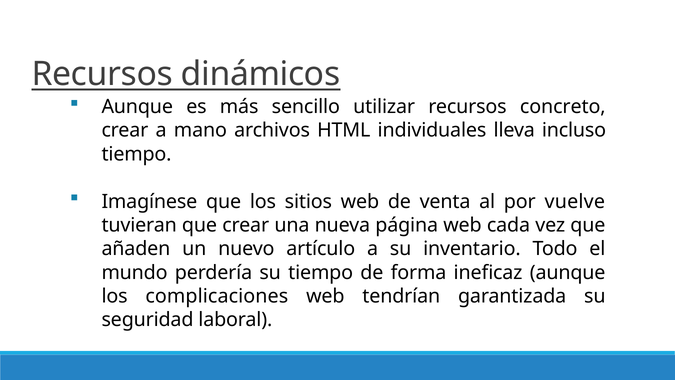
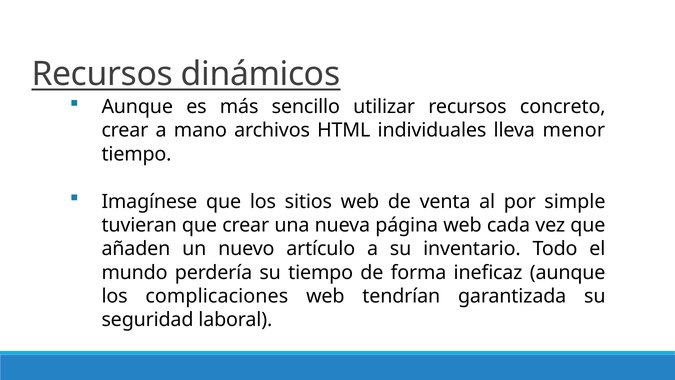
incluso: incluso -> menor (574, 130)
vuelve: vuelve -> simple (575, 201)
